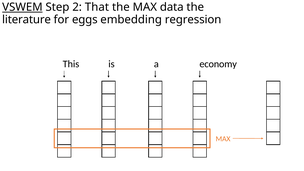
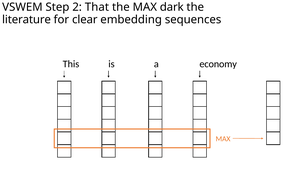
VSWEM underline: present -> none (22, 7)
data: data -> dark (172, 7)
eggs: eggs -> clear (85, 20)
regression: regression -> sequences (193, 20)
